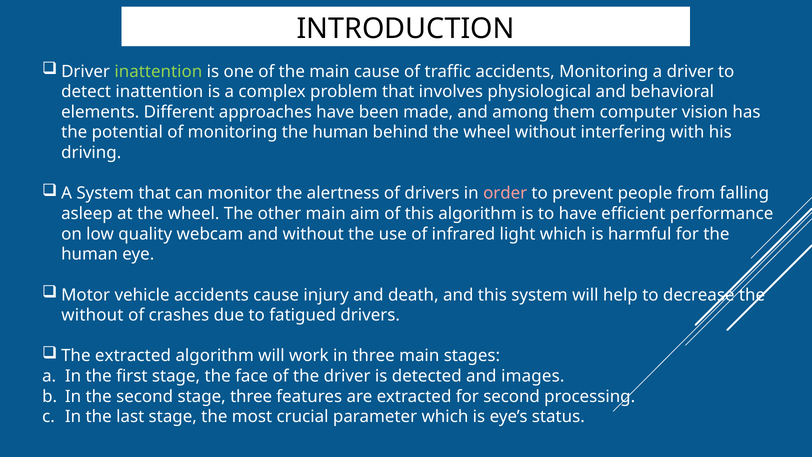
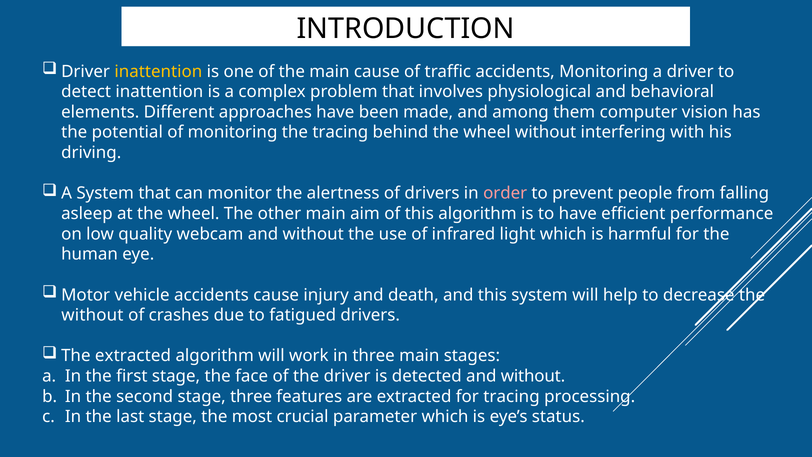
inattention colour: light green -> yellow (158, 71)
monitoring the human: human -> tracing (340, 132)
detected and images: images -> without (533, 376)
for second: second -> tracing (511, 396)
